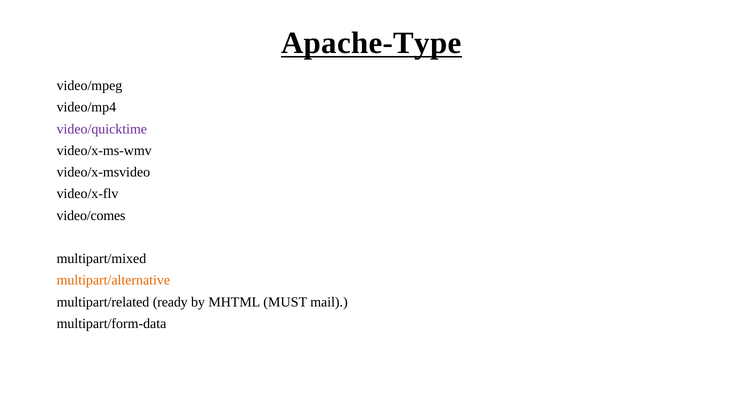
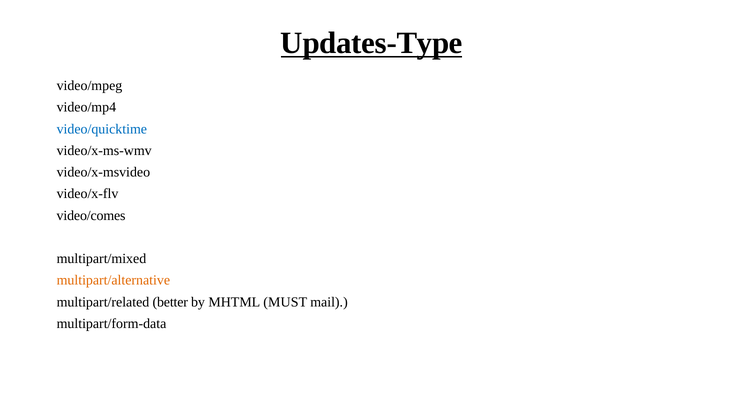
Apache-Type: Apache-Type -> Updates-Type (372, 43)
video/quicktime colour: purple -> blue (102, 129)
ready: ready -> better (170, 302)
